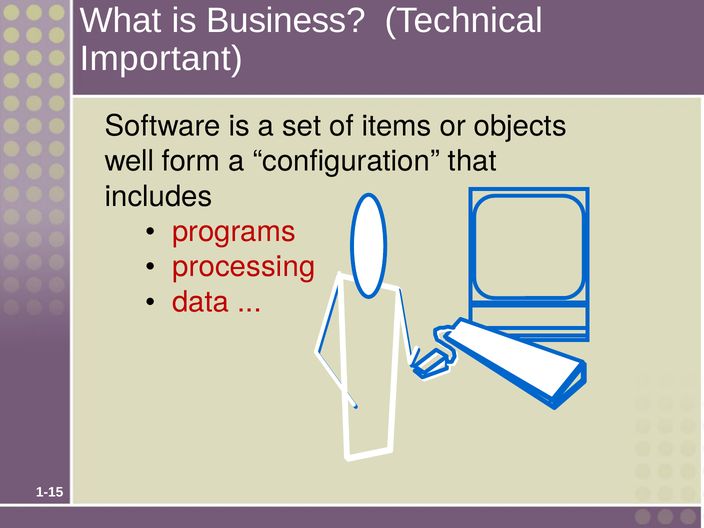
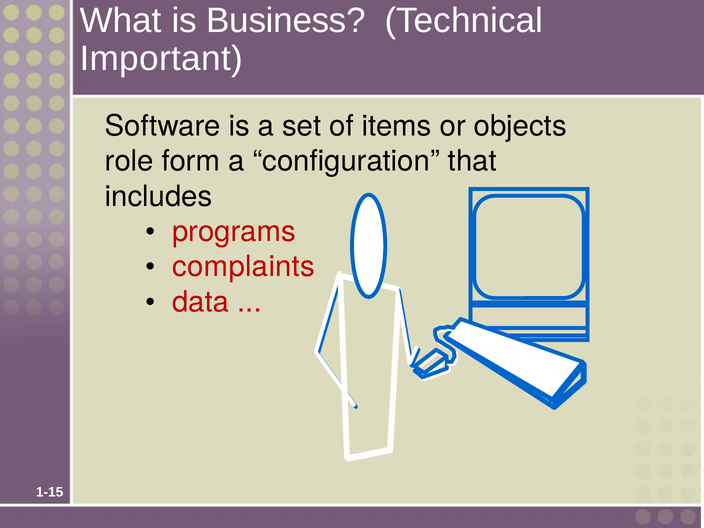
well: well -> role (129, 161)
processing: processing -> complaints (244, 267)
